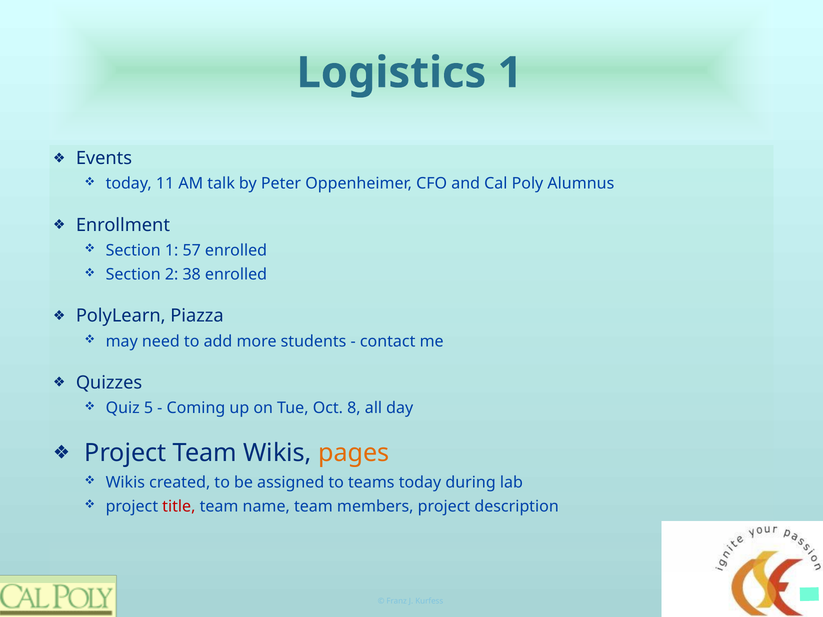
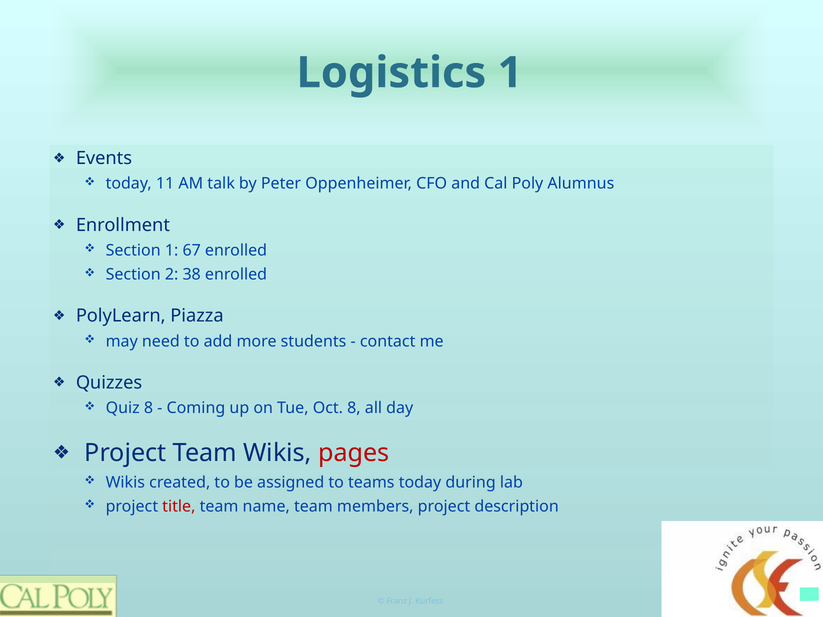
57: 57 -> 67 (192, 251)
Quiz 5: 5 -> 8 (148, 408)
pages colour: orange -> red (354, 453)
